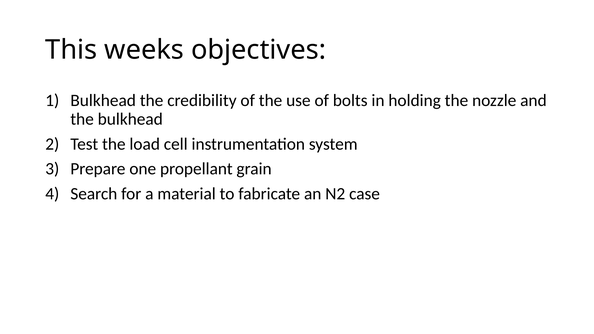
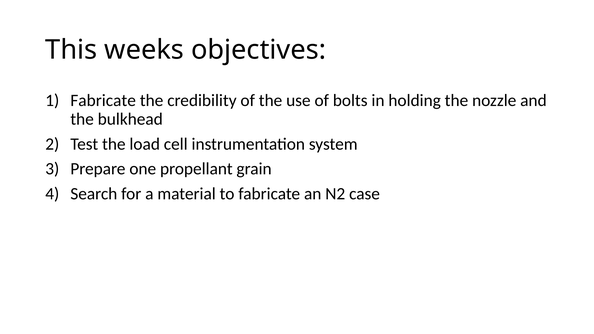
Bulkhead: Bulkhead -> Fabricate (103, 100)
